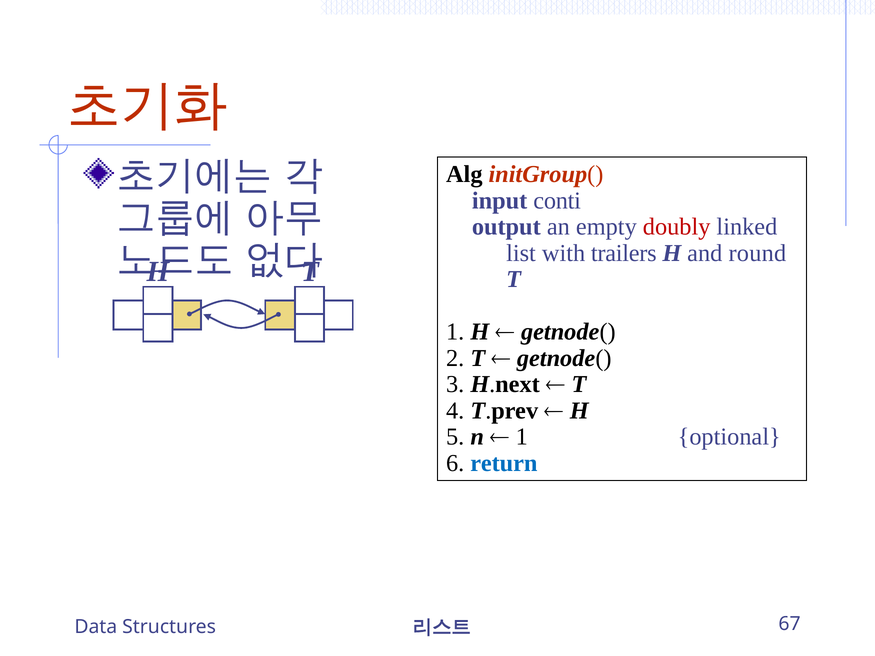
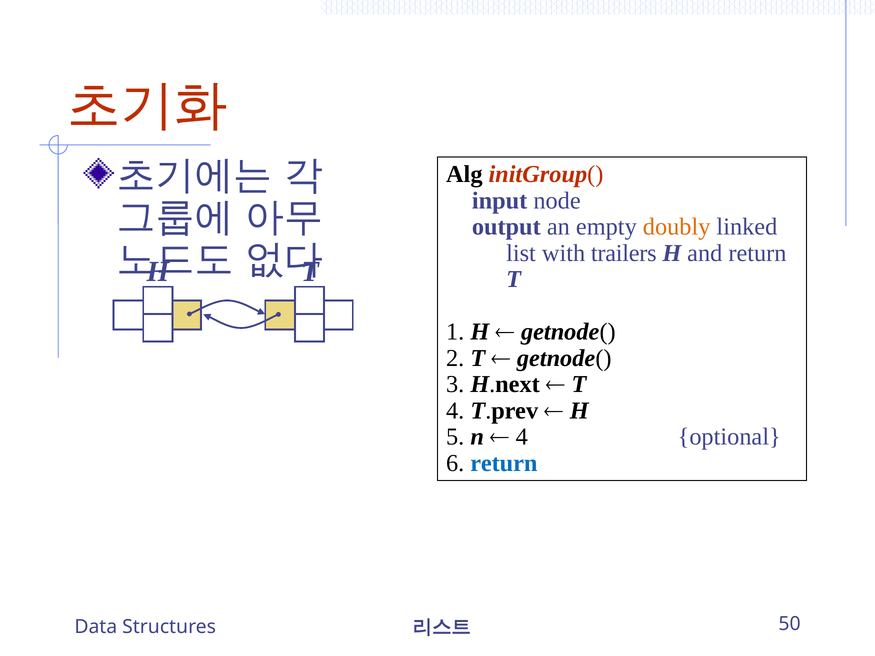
conti: conti -> node (557, 201)
doubly colour: red -> orange (677, 227)
and round: round -> return (757, 253)
1: 1 -> 4 (522, 437)
67: 67 -> 50 (790, 624)
